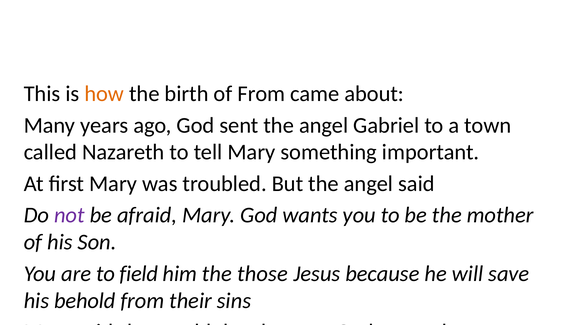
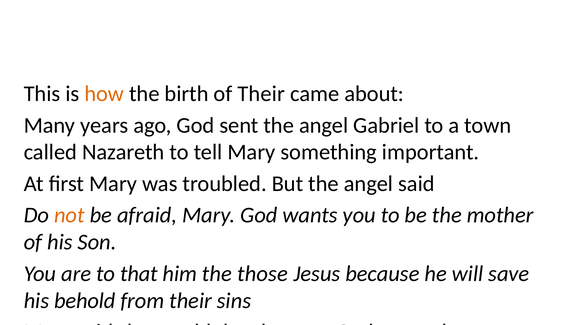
of From: From -> Their (261, 94)
not colour: purple -> orange (69, 215)
field: field -> that (139, 274)
